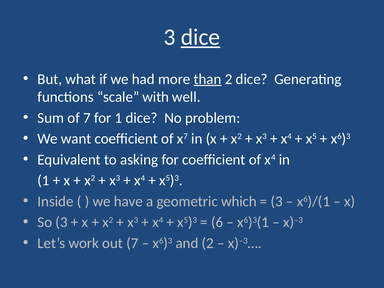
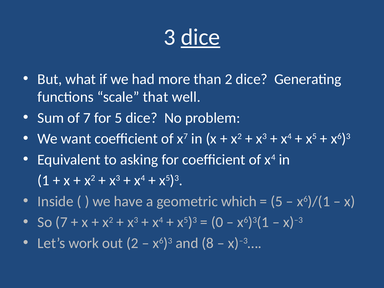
than underline: present -> none (208, 79)
with: with -> that (156, 97)
for 1: 1 -> 5 (119, 118)
3: 3 -> 5 (277, 201)
So 3: 3 -> 7 (62, 222)
6: 6 -> 0 (217, 222)
out 7: 7 -> 2 (132, 243)
and 2: 2 -> 8 (208, 243)
